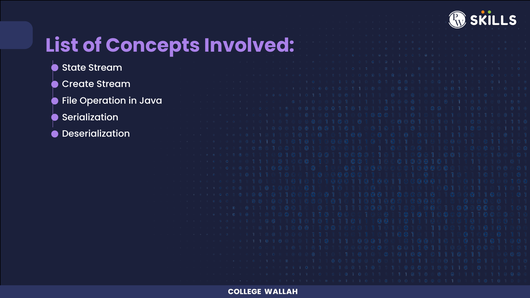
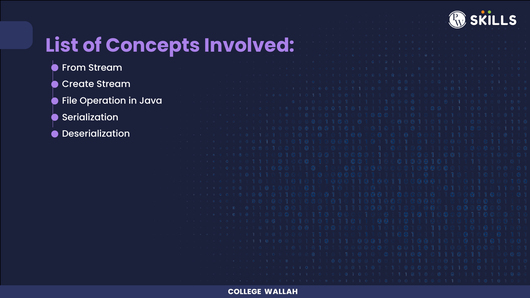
State: State -> From (74, 68)
